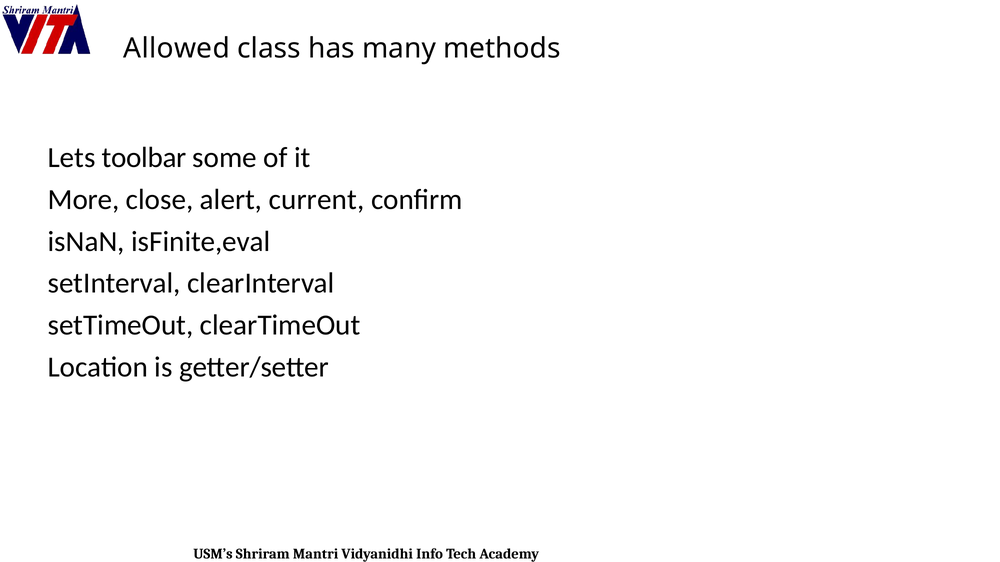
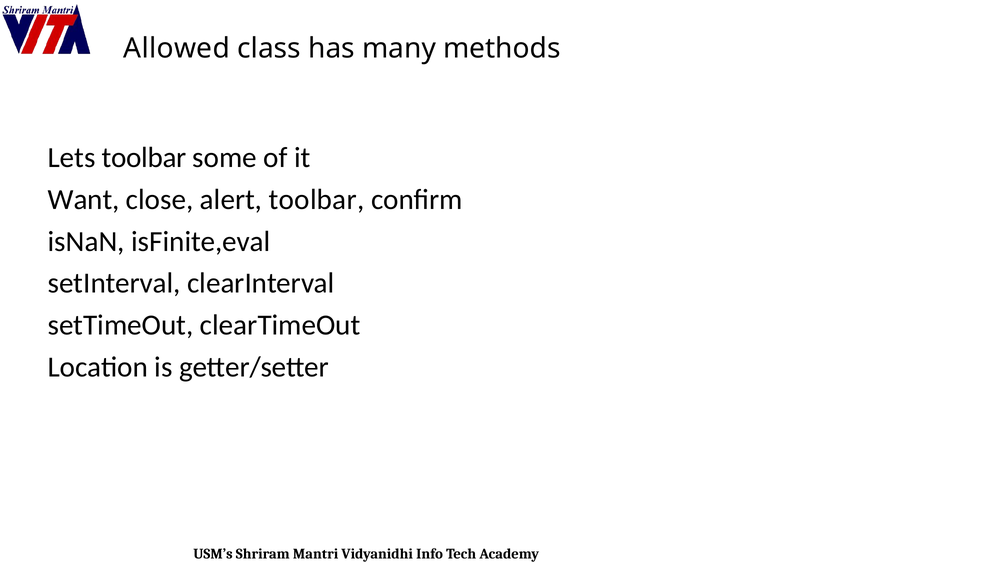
More: More -> Want (84, 200)
alert current: current -> toolbar (317, 200)
